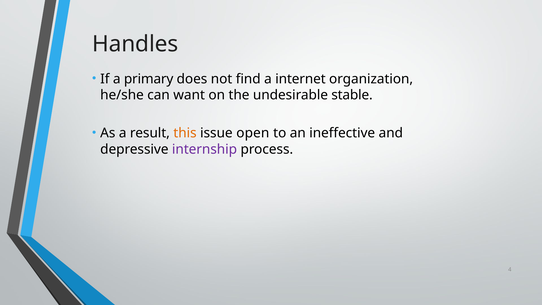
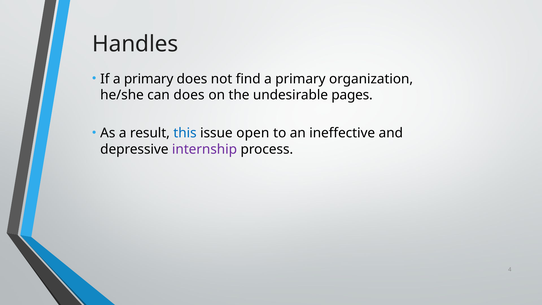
find a internet: internet -> primary (300, 79)
can want: want -> does (189, 95)
stable: stable -> pages (352, 95)
this colour: orange -> blue (185, 133)
